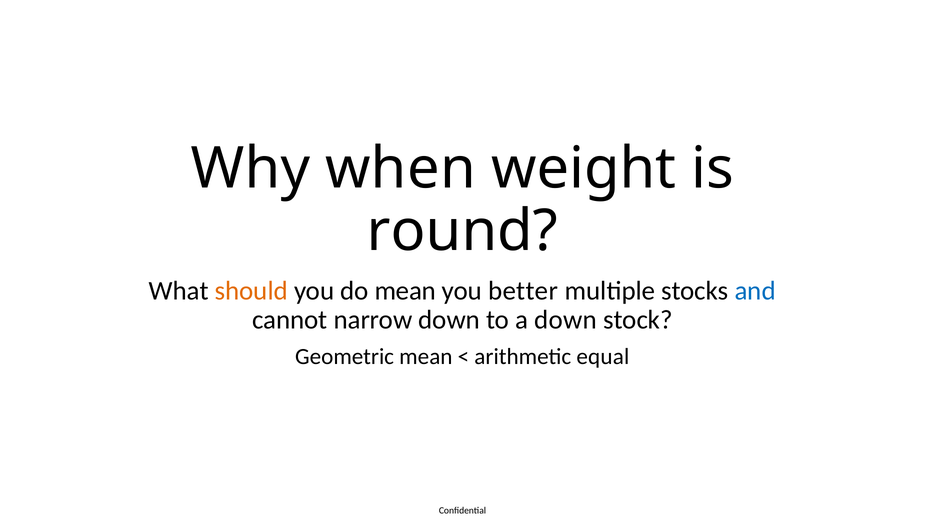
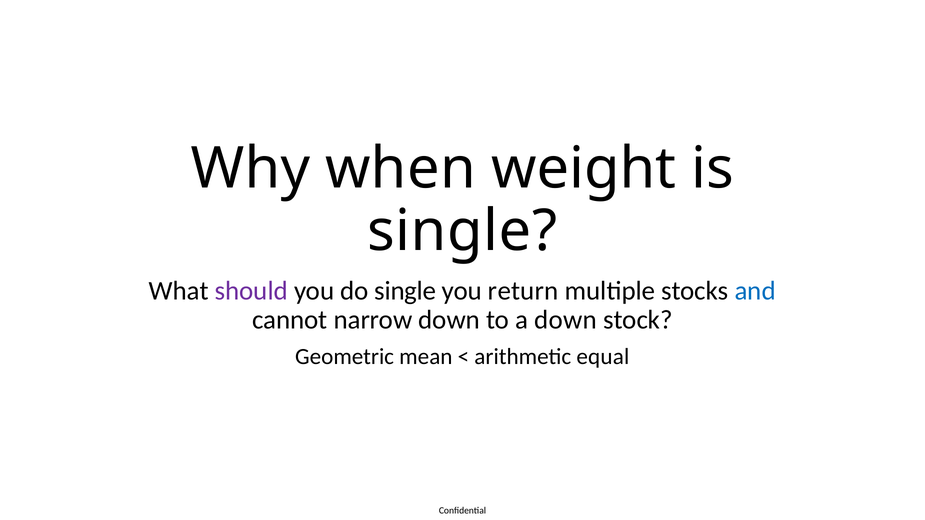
round: round -> single (462, 231)
should colour: orange -> purple (251, 291)
do mean: mean -> single (405, 291)
better: better -> return (523, 291)
